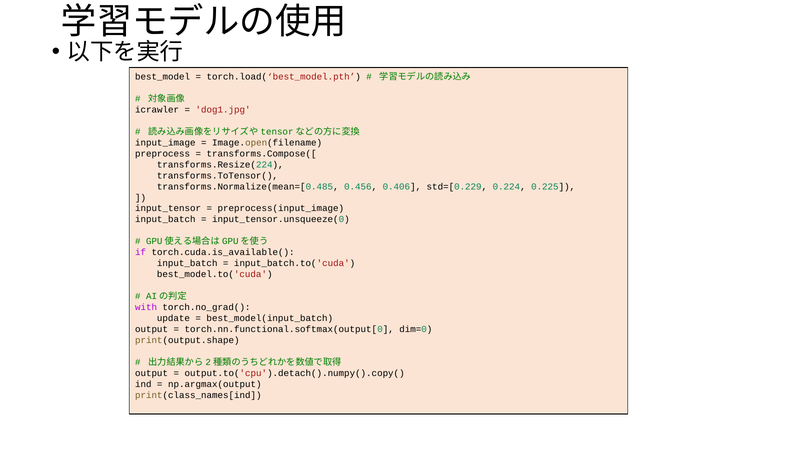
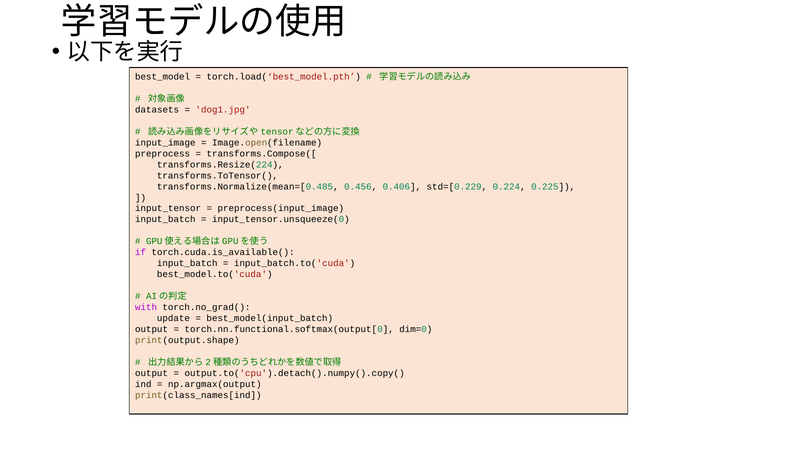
icrawler: icrawler -> datasets (157, 110)
